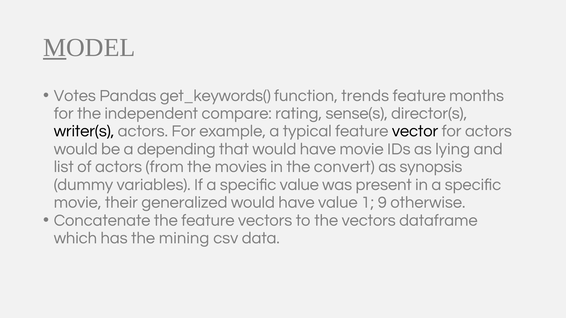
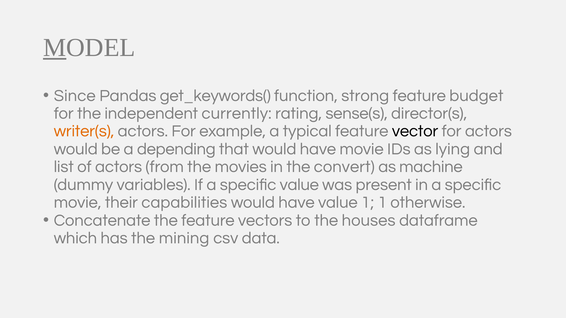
Votes: Votes -> Since (75, 96)
trends: trends -> strong (365, 96)
months: months -> budget (476, 96)
compare: compare -> currently (237, 114)
writer(s colour: black -> orange (84, 131)
synopsis: synopsis -> machine (431, 167)
generalized: generalized -> capabilities (184, 203)
1 9: 9 -> 1 (382, 203)
the vectors: vectors -> houses (369, 221)
